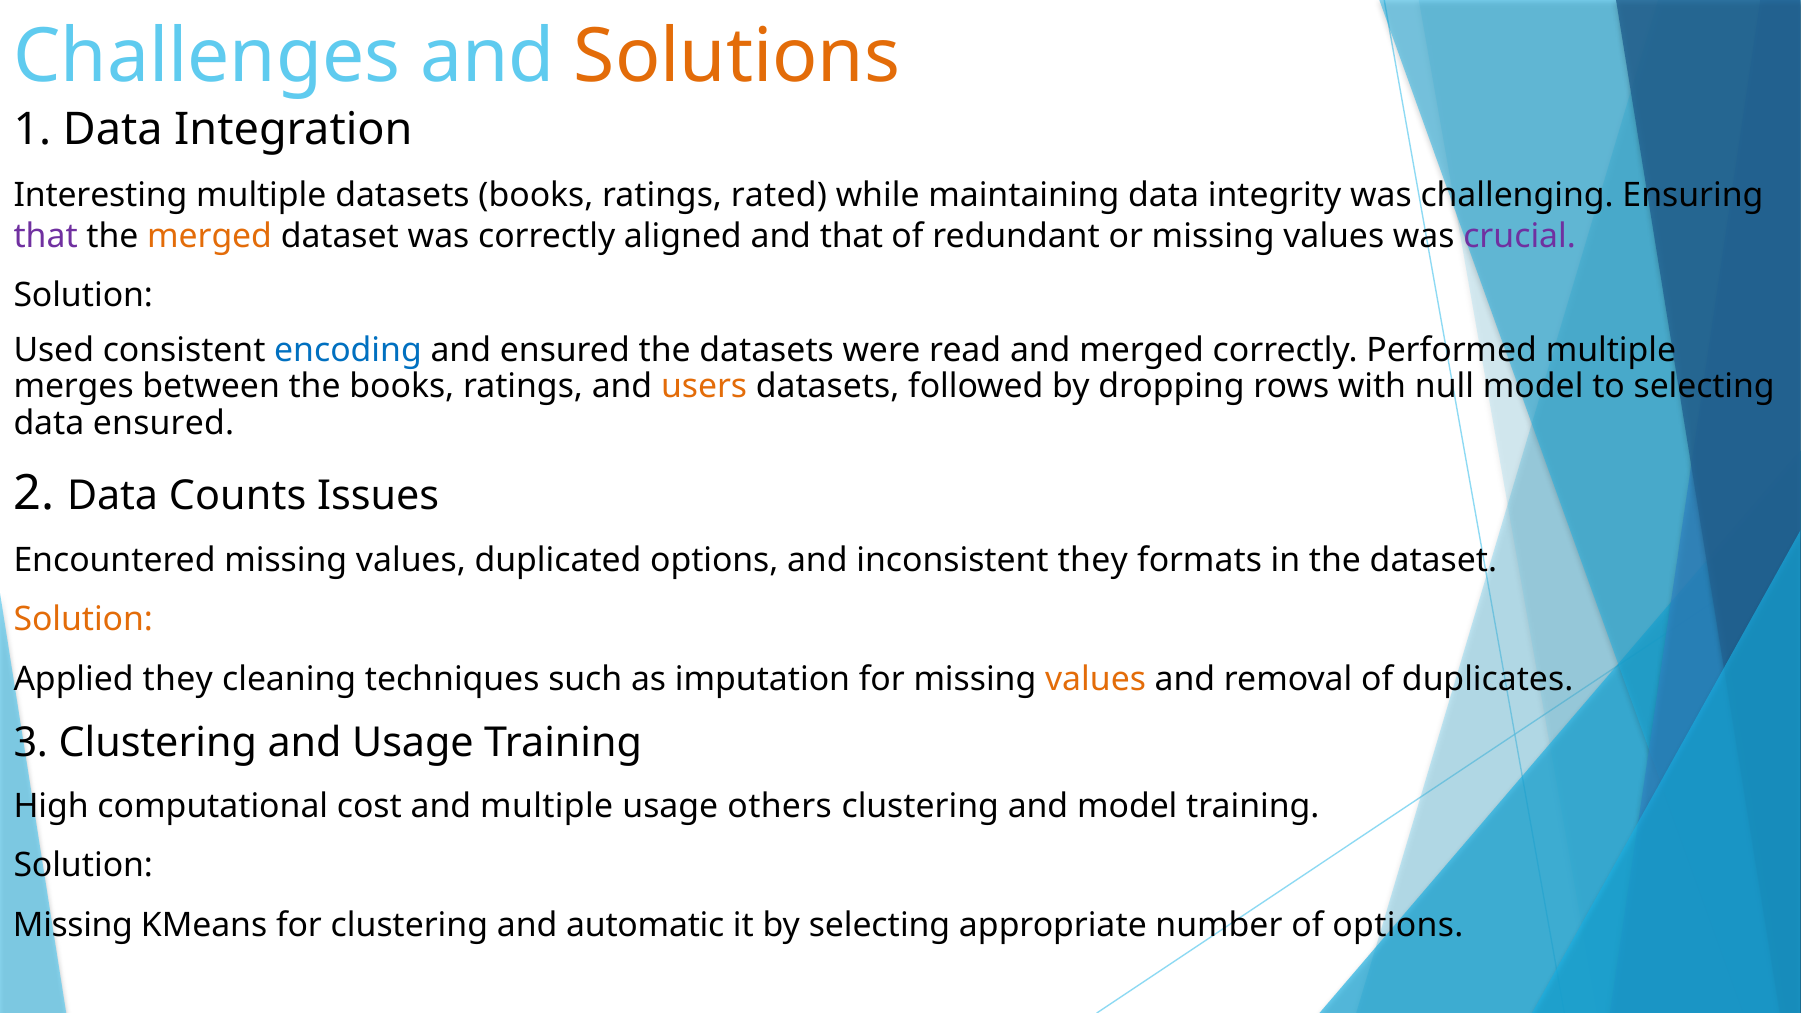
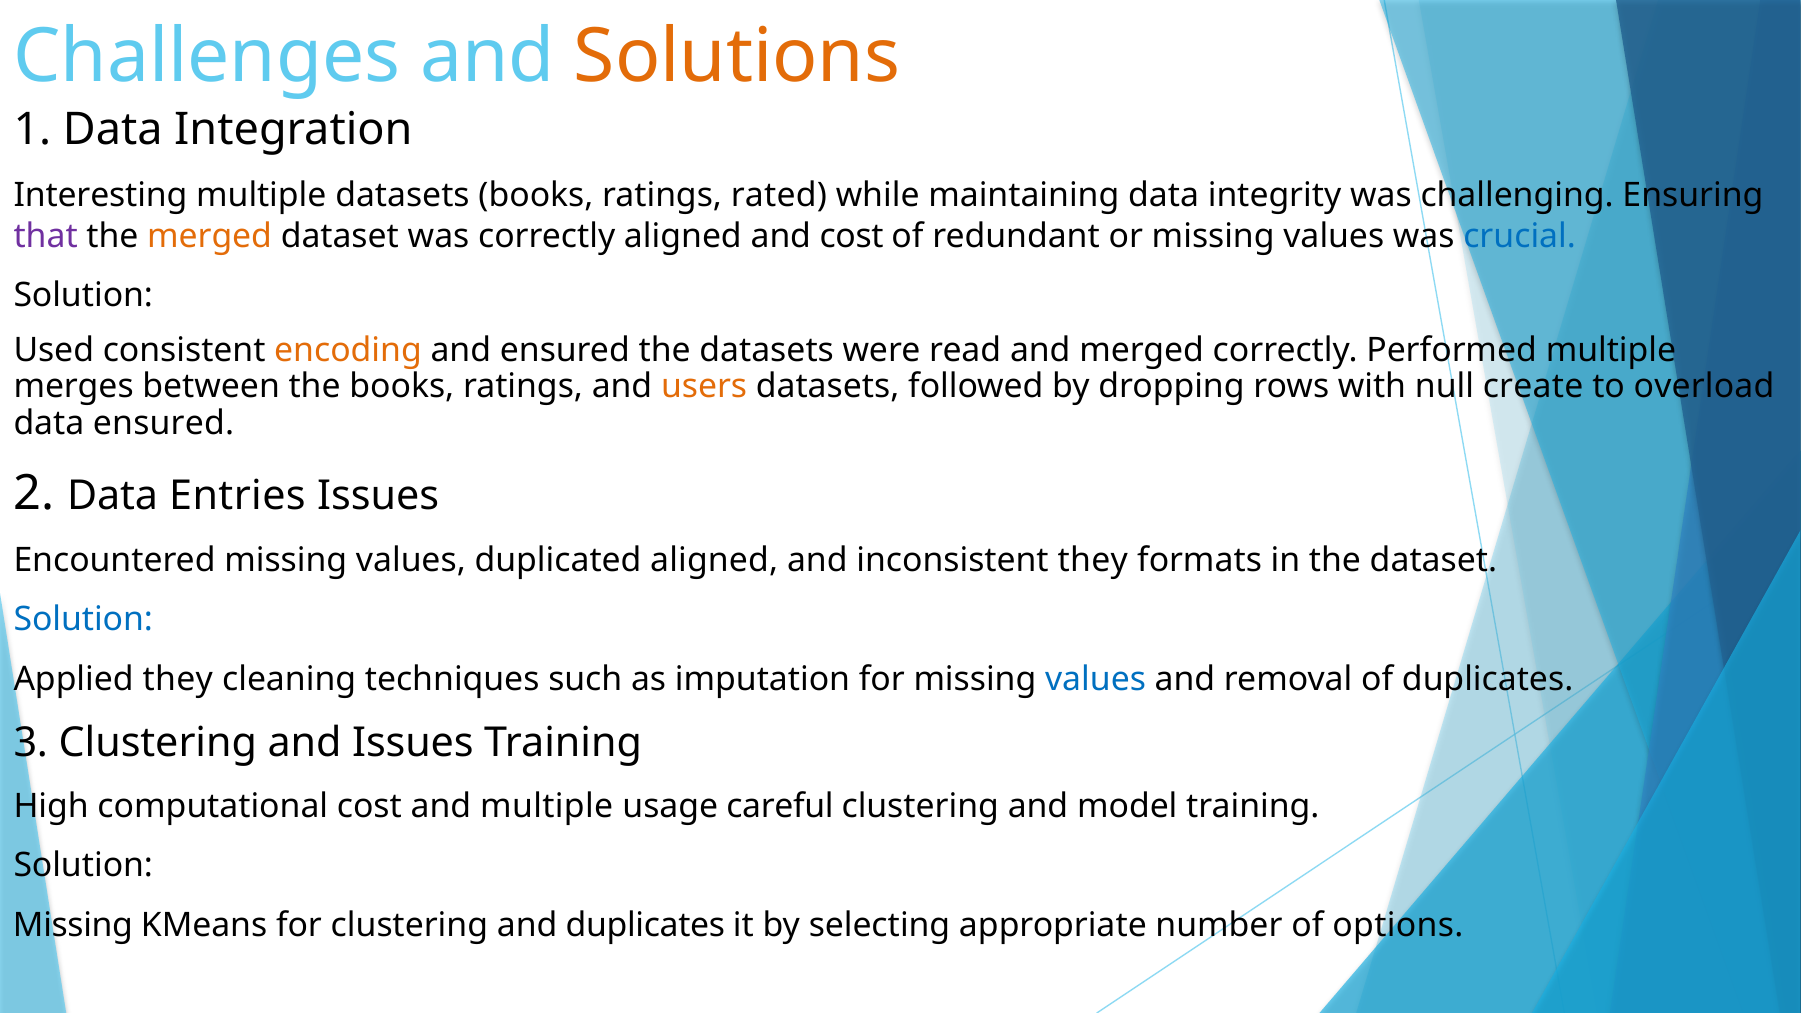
and that: that -> cost (852, 236)
crucial colour: purple -> blue (1520, 236)
encoding colour: blue -> orange (348, 350)
null model: model -> create (1533, 387)
to selecting: selecting -> overload (1704, 387)
Counts: Counts -> Entries (237, 496)
duplicated options: options -> aligned (714, 560)
Solution colour: orange -> blue (83, 620)
values colour: orange -> blue (1096, 679)
and Usage: Usage -> Issues (413, 743)
others: others -> careful (780, 807)
and automatic: automatic -> duplicates (645, 925)
